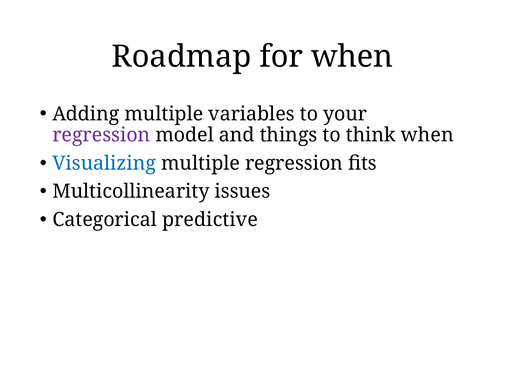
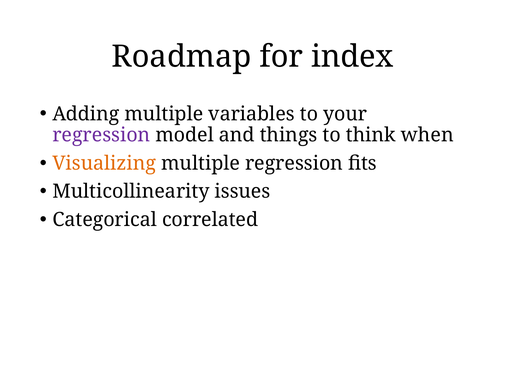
for when: when -> index (352, 57)
Visualizing colour: blue -> orange (104, 163)
predictive: predictive -> correlated (210, 220)
